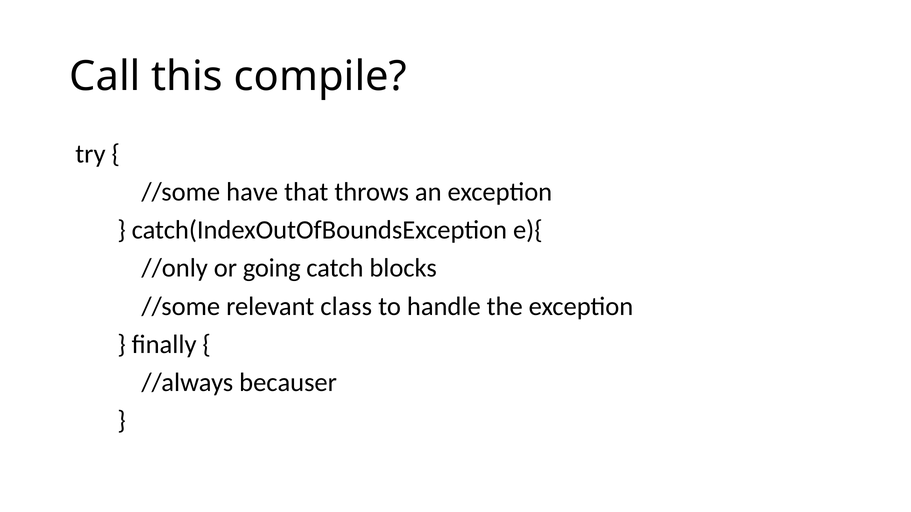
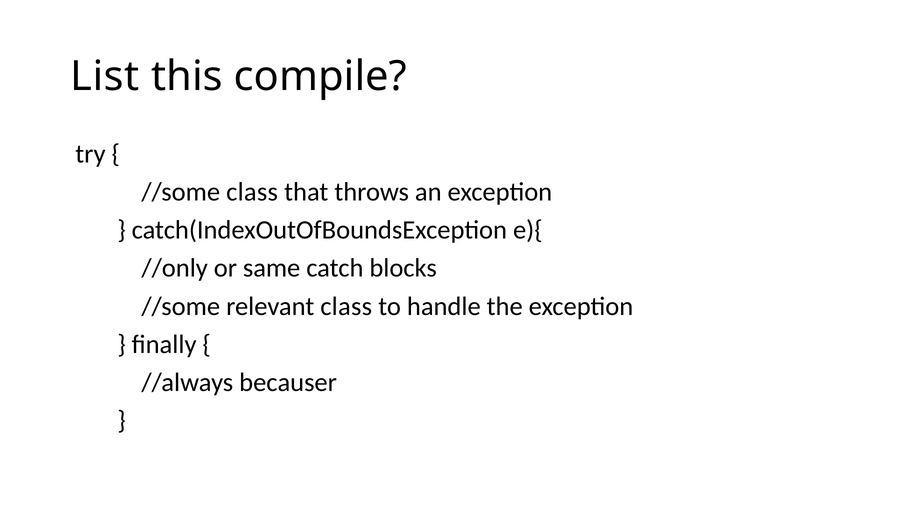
Call: Call -> List (105, 77)
//some have: have -> class (252, 192)
going: going -> same (272, 268)
